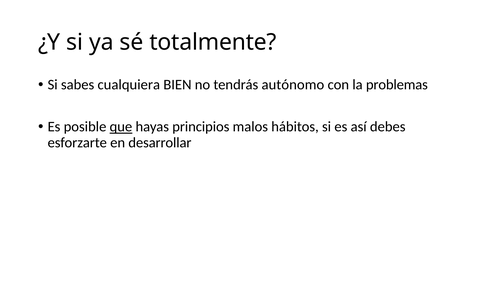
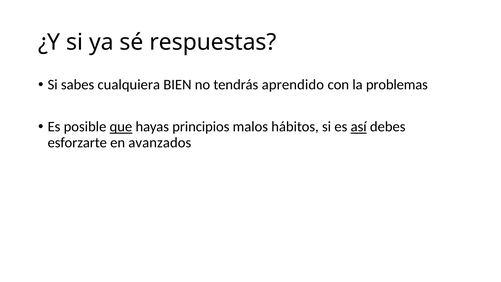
totalmente: totalmente -> respuestas (213, 42)
autónomo: autónomo -> aprendido (293, 85)
así underline: none -> present (359, 127)
desarrollar: desarrollar -> avanzados (160, 143)
